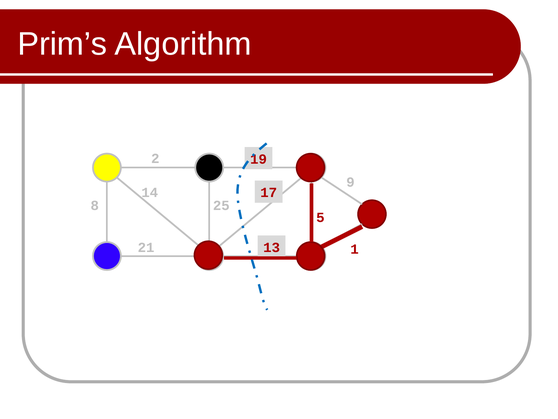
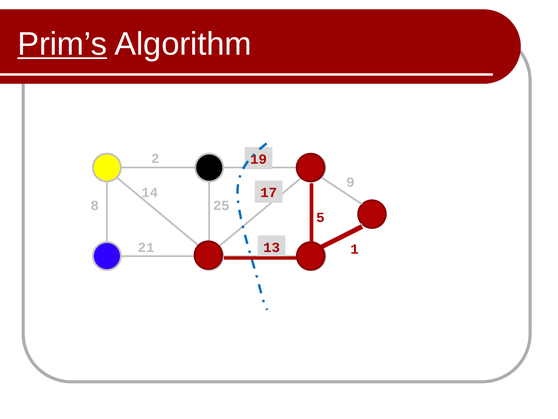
Prim’s underline: none -> present (62, 44)
